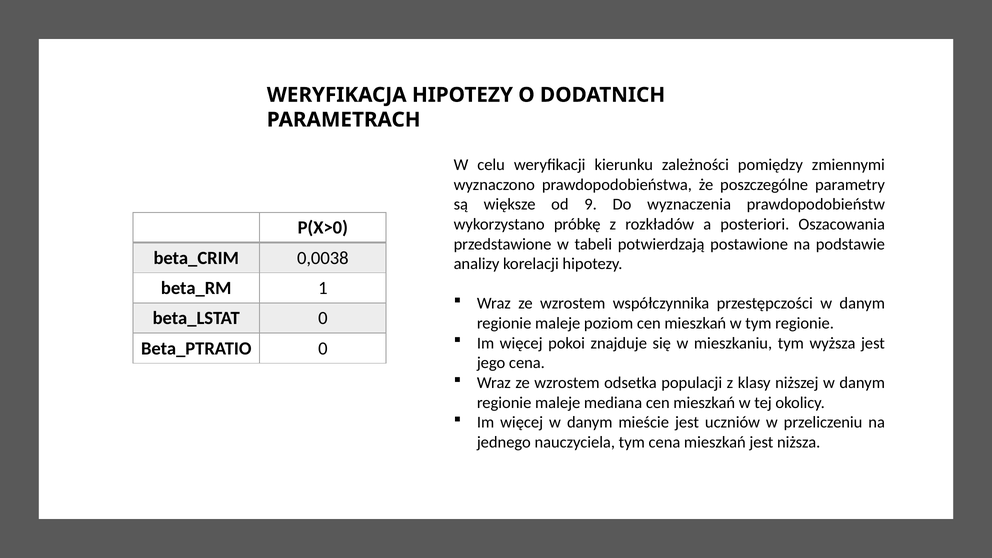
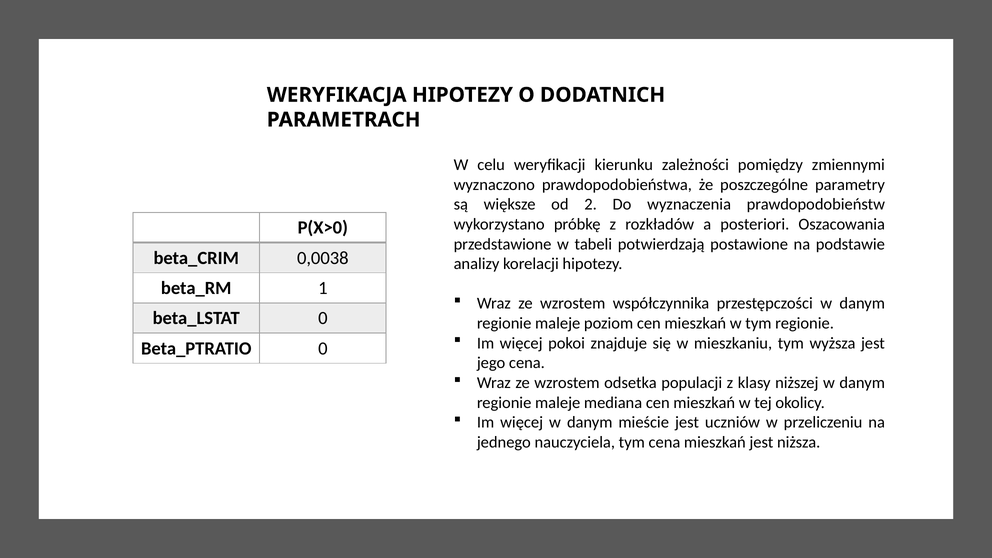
9: 9 -> 2 (591, 204)
